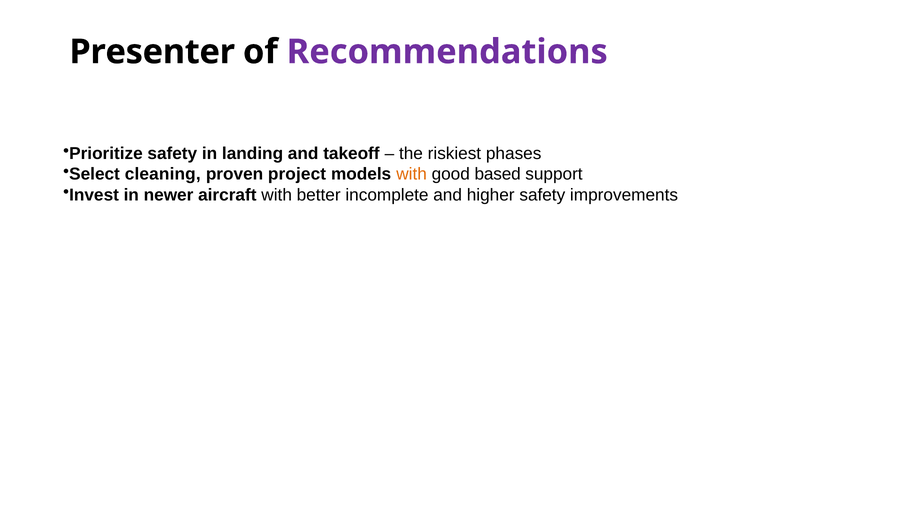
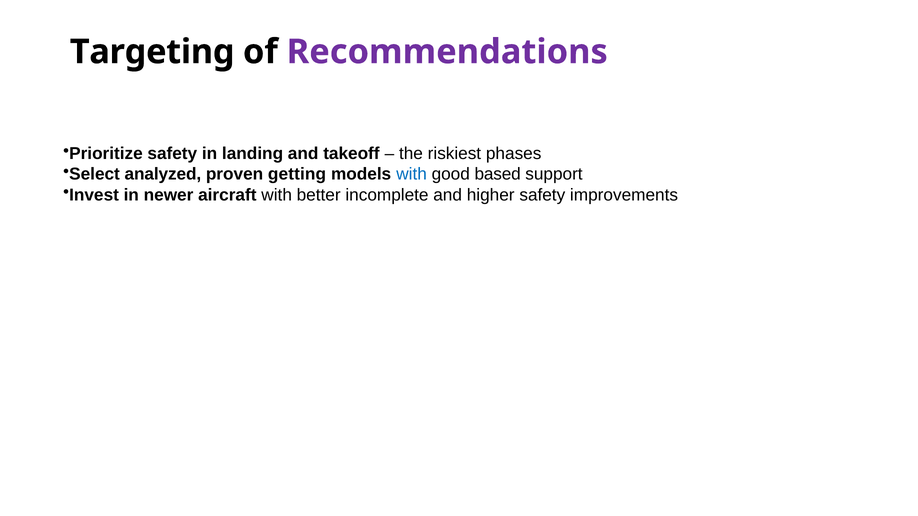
Presenter: Presenter -> Targeting (152, 52)
cleaning: cleaning -> analyzed (163, 174)
project: project -> getting (297, 174)
with colour: orange -> blue (412, 174)
